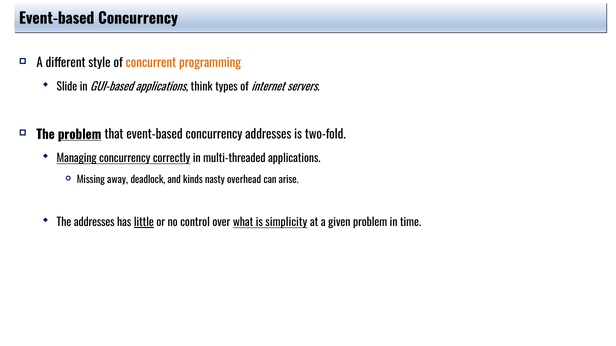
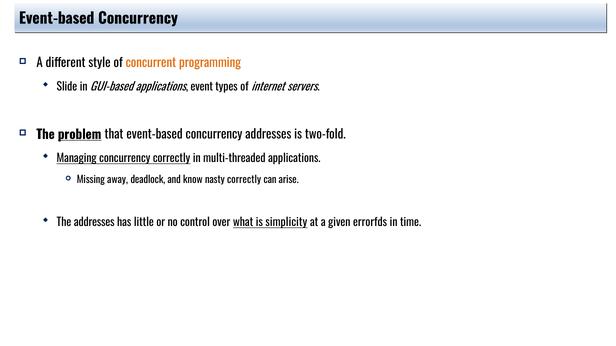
think: think -> event (202, 87)
kinds: kinds -> know (193, 180)
nasty overhead: overhead -> correctly (244, 180)
little underline: present -> none (144, 223)
given problem: problem -> errorfds (370, 223)
